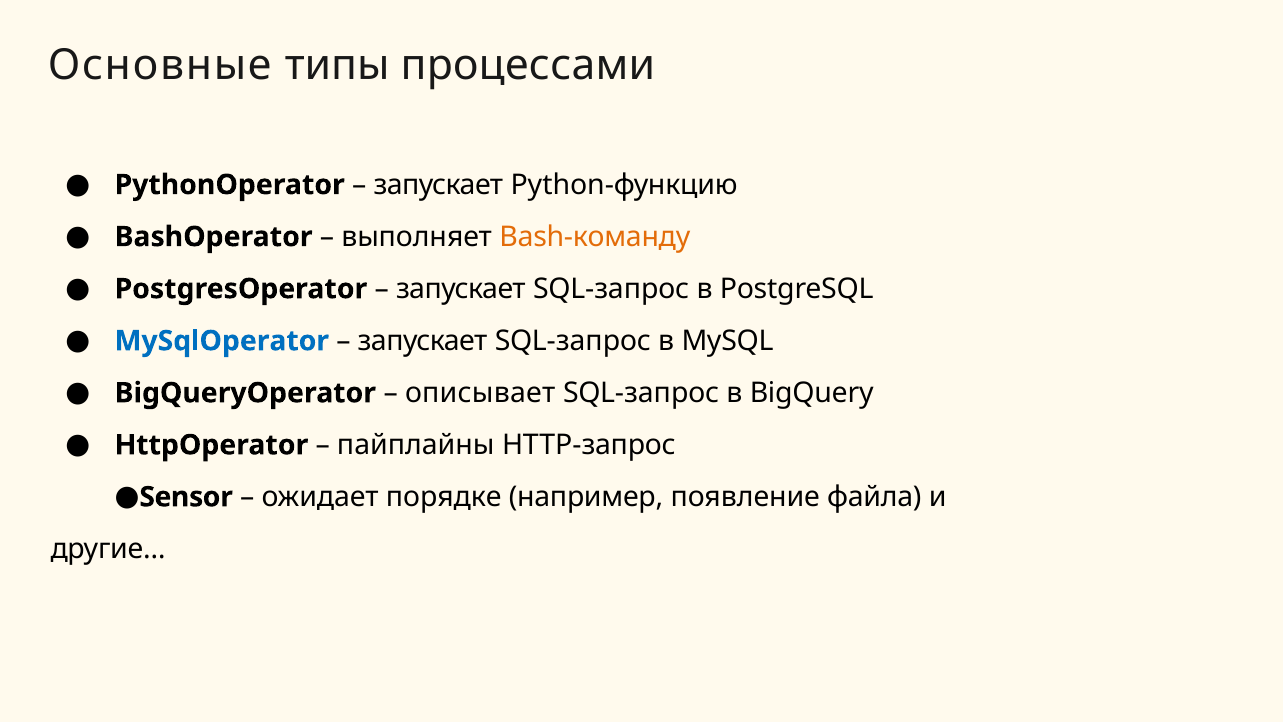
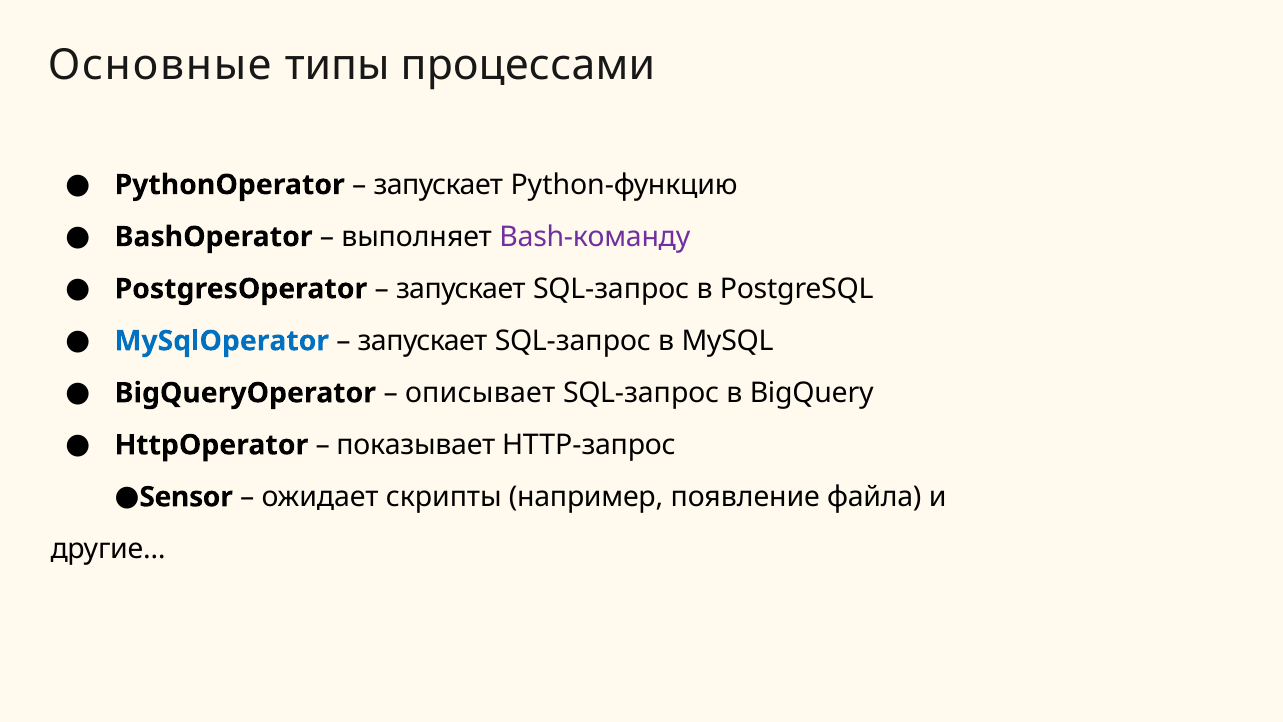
Bash-команду colour: orange -> purple (595, 237)
пайплайны: пайплайны -> показывает (416, 445)
порядке: порядке -> скрипты (444, 497)
